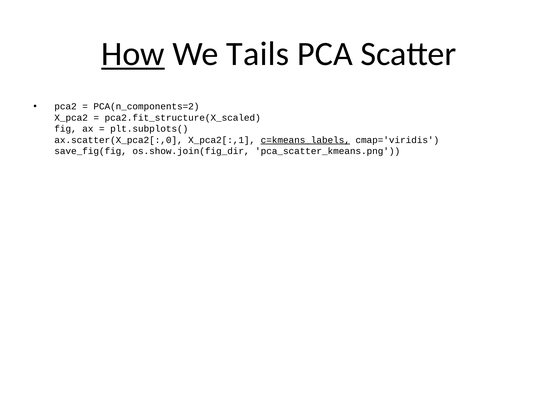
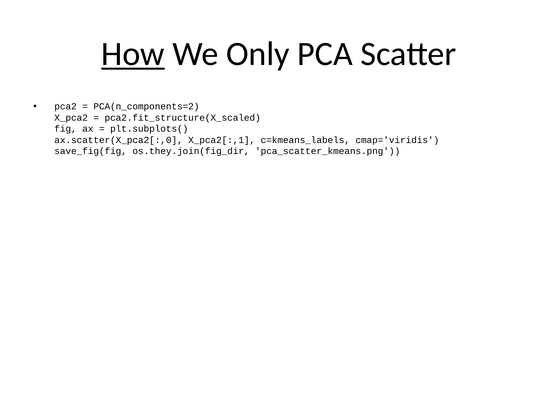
Tails: Tails -> Only (258, 54)
c=kmeans_labels underline: present -> none (305, 140)
os.show.join(fig_dir: os.show.join(fig_dir -> os.they.join(fig_dir (191, 151)
